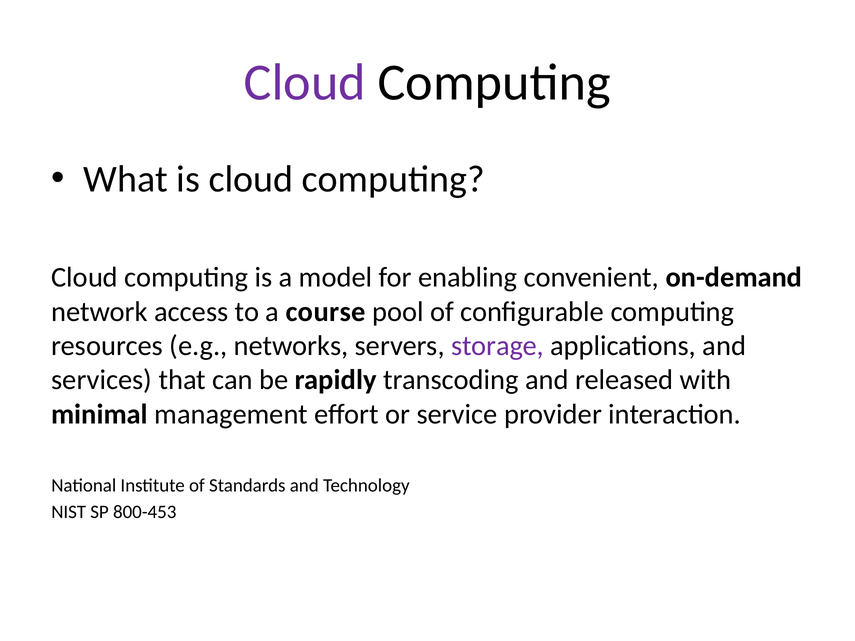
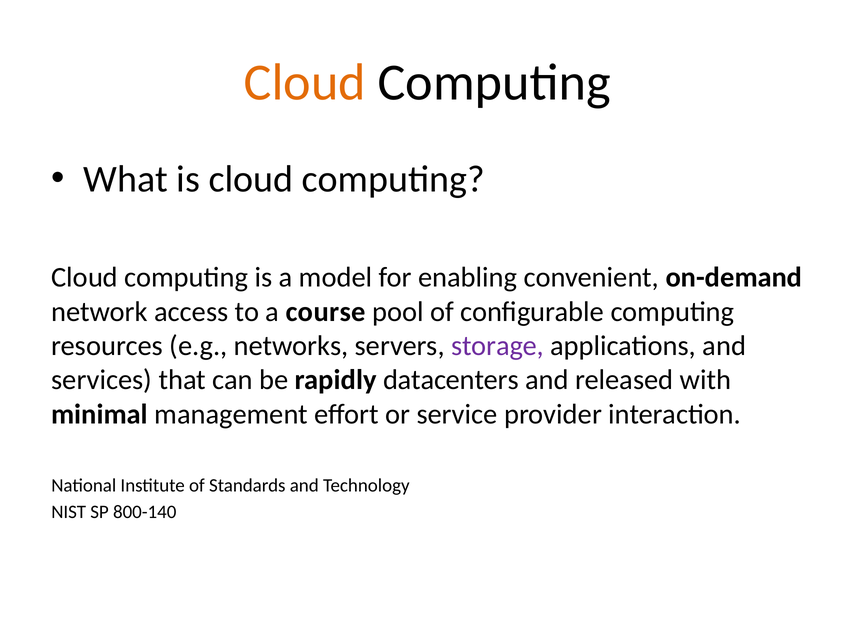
Cloud colour: purple -> orange (305, 83)
transcoding: transcoding -> datacenters (451, 380)
800-453: 800-453 -> 800-140 (145, 512)
